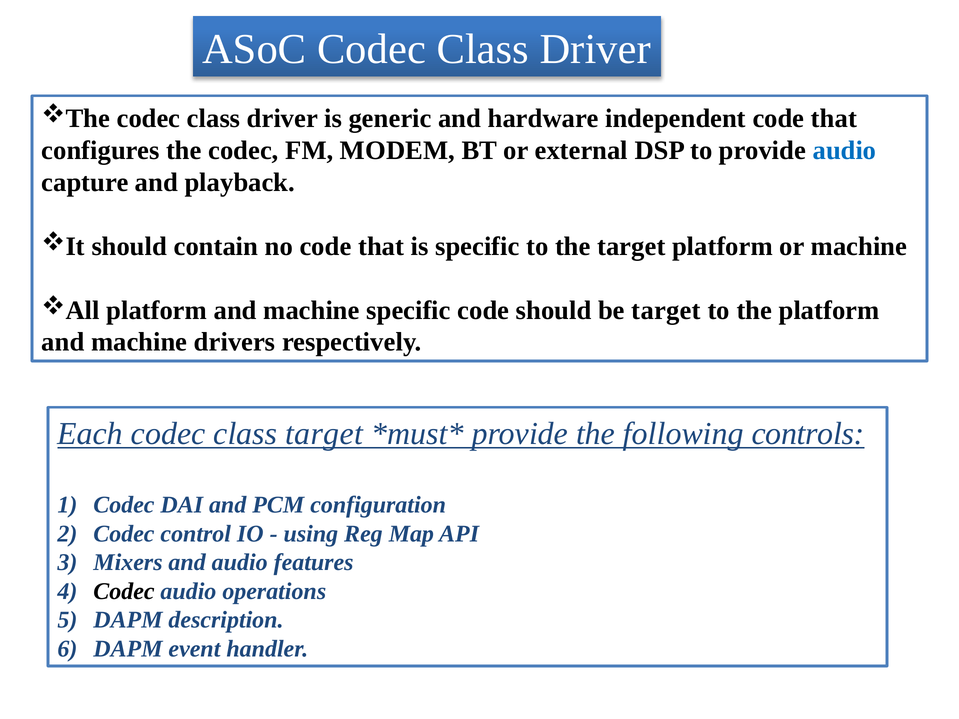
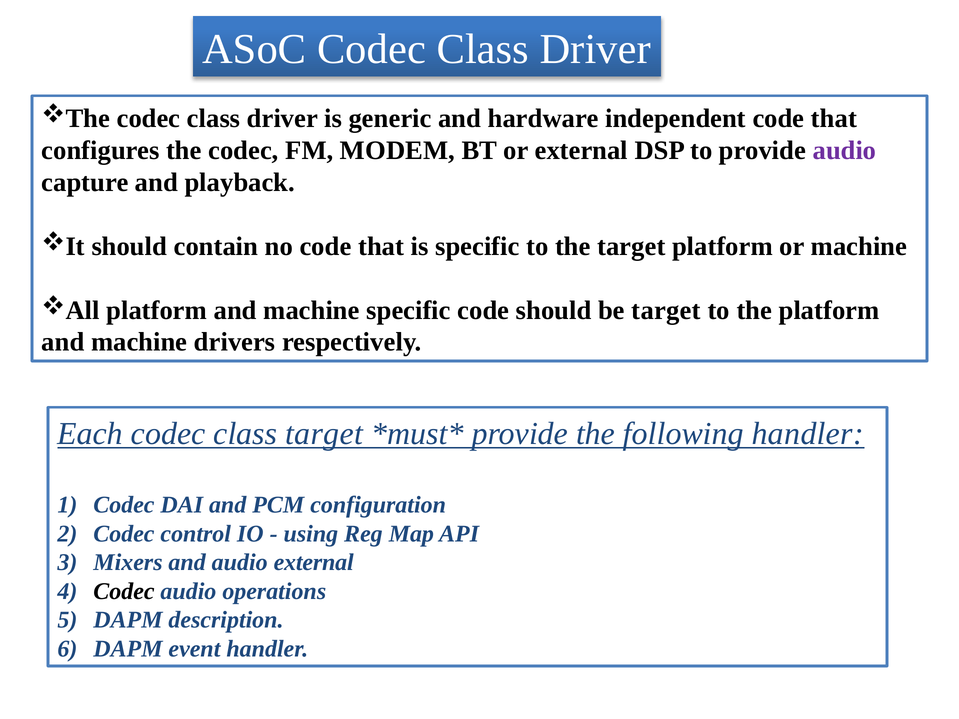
audio colour: blue -> purple (845, 150)
following controls: controls -> handler (808, 434)
audio features: features -> external (314, 563)
